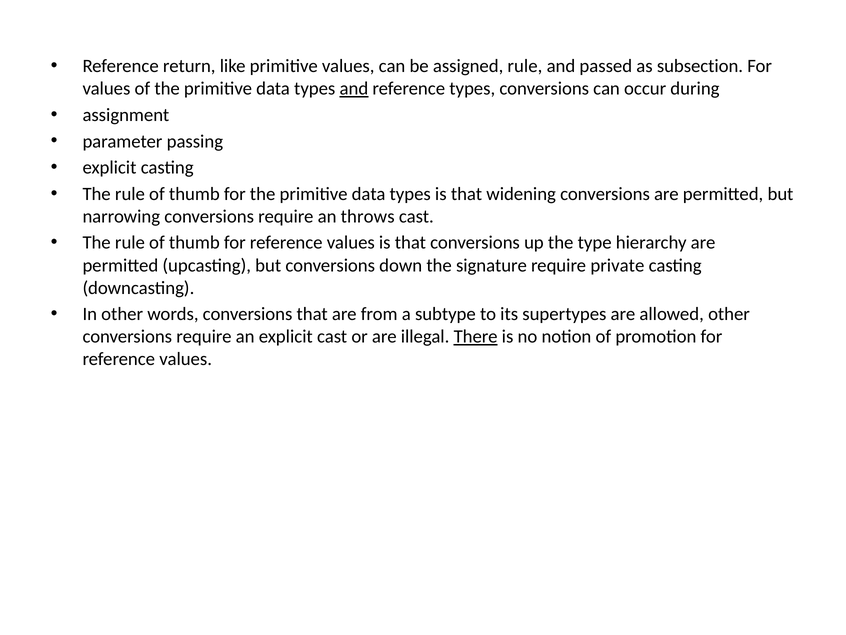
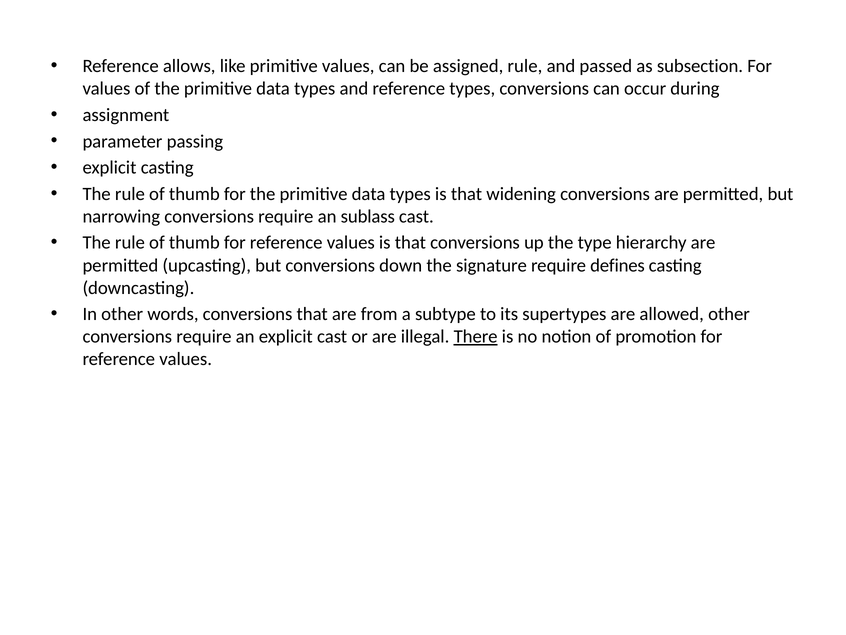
return: return -> allows (189, 66)
and underline: present -> none (354, 89)
throws: throws -> sublass (368, 216)
private: private -> defines (617, 265)
